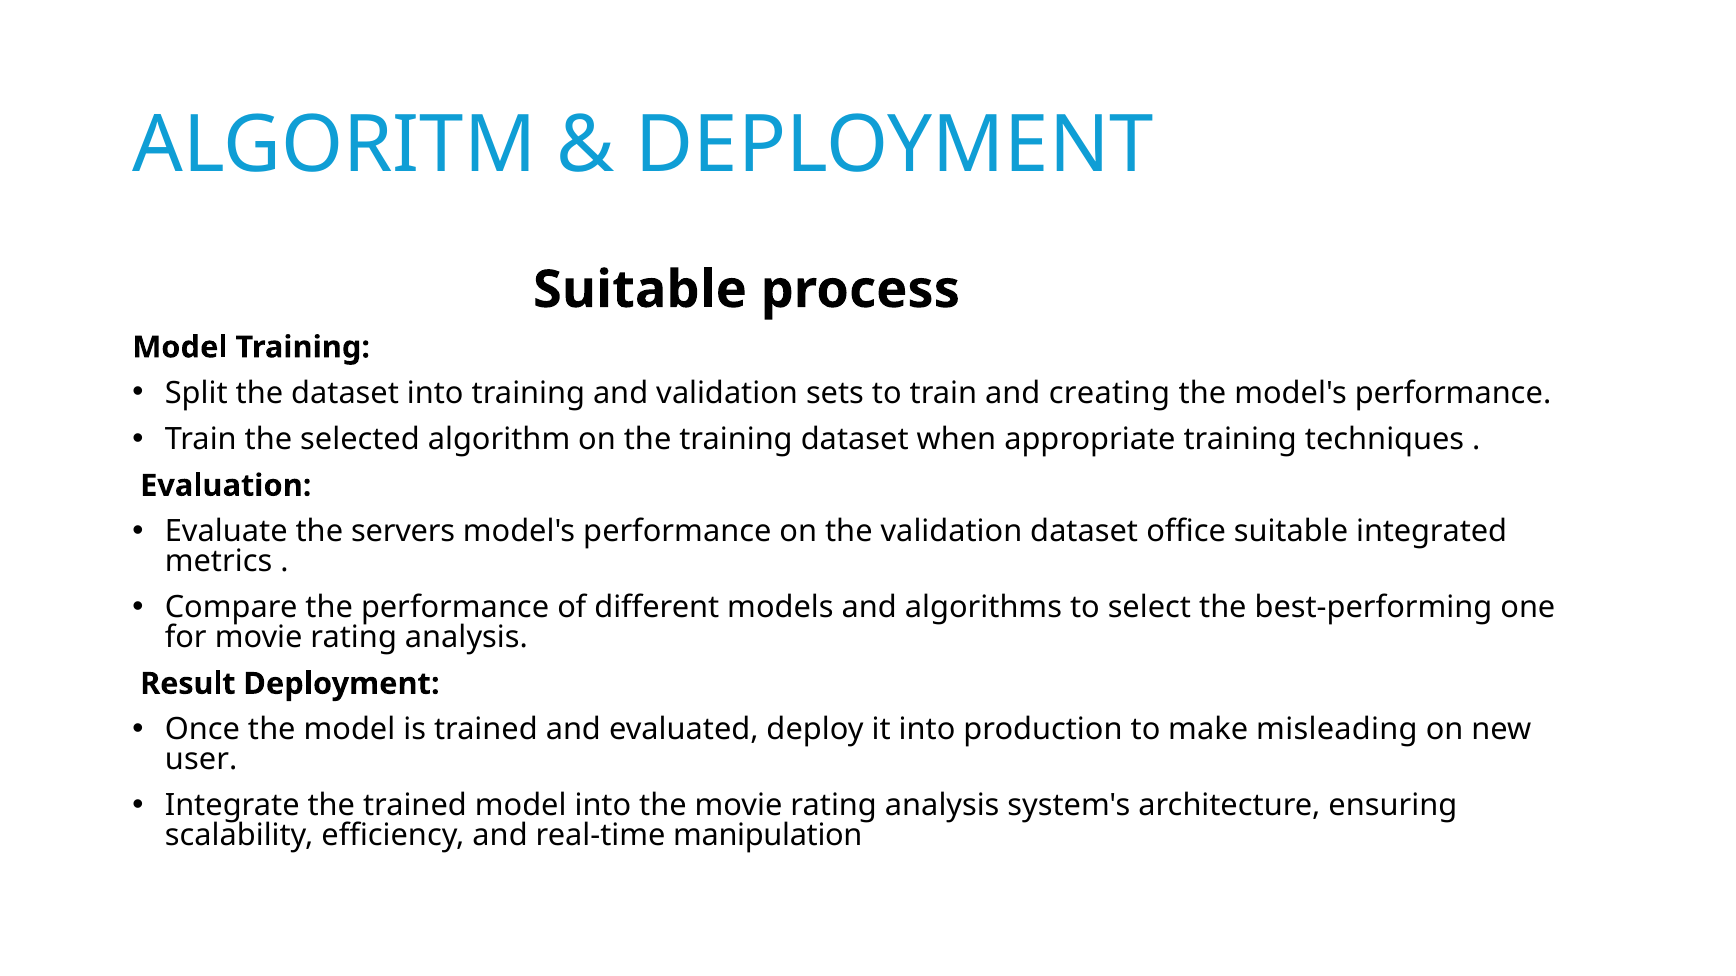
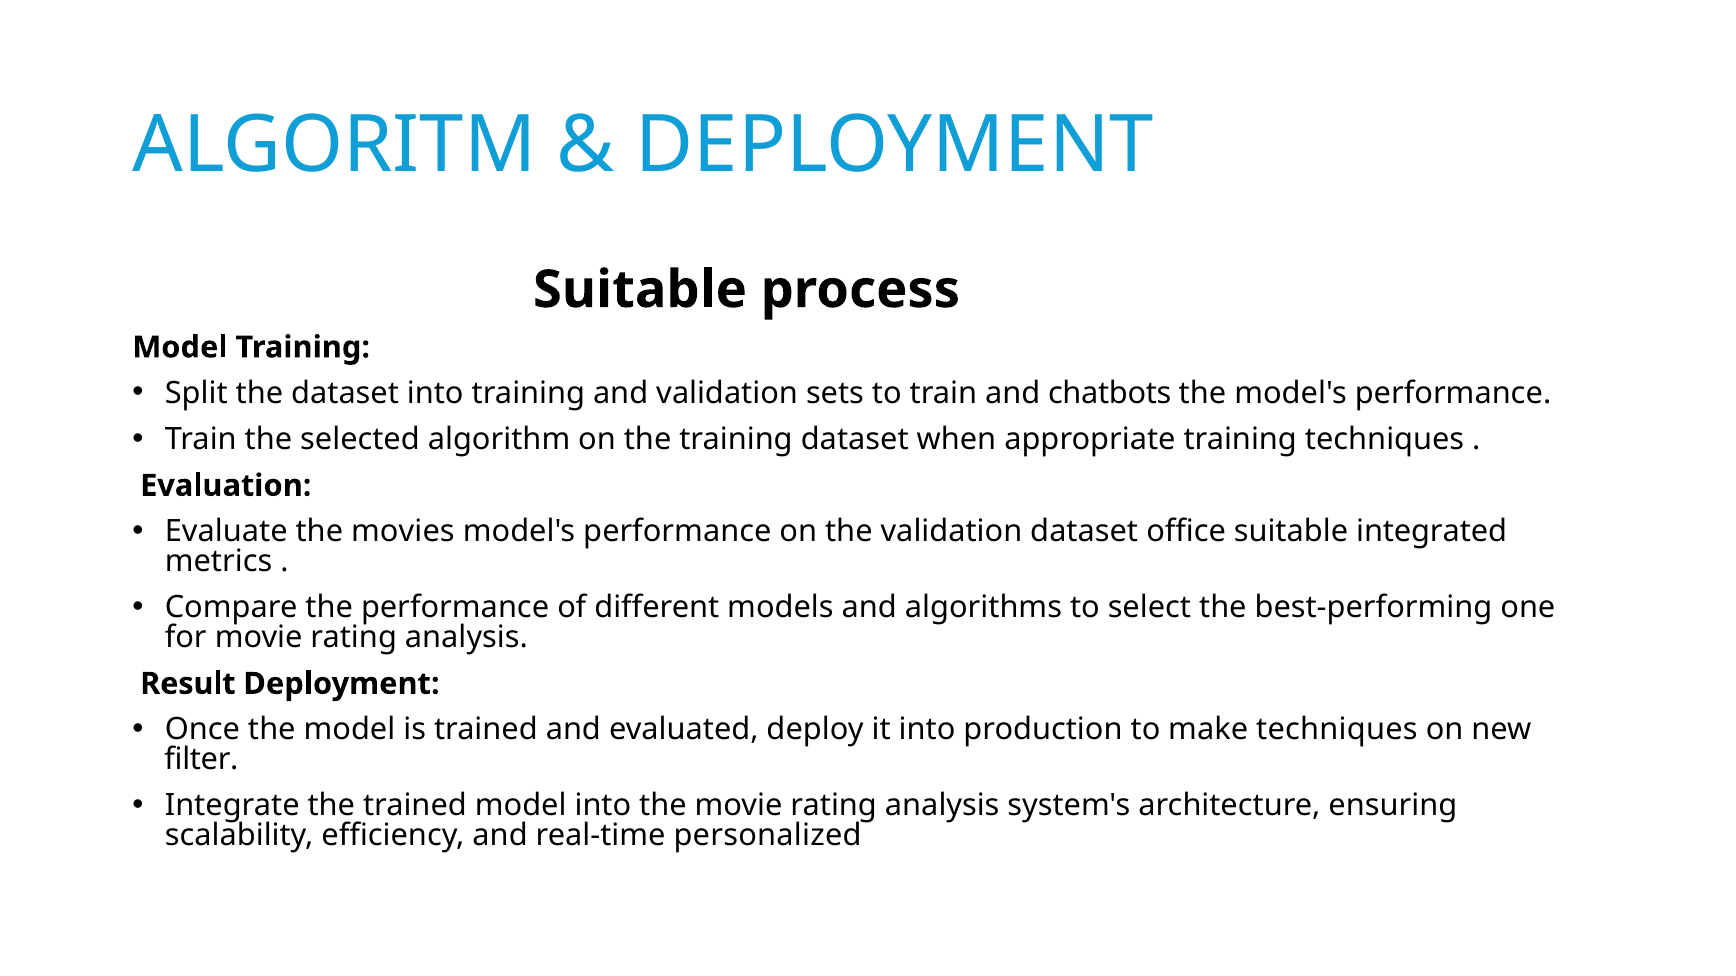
creating: creating -> chatbots (1110, 394)
servers: servers -> movies (403, 532)
make misleading: misleading -> techniques (1337, 730)
user: user -> filter (201, 760)
manipulation: manipulation -> personalized (768, 836)
